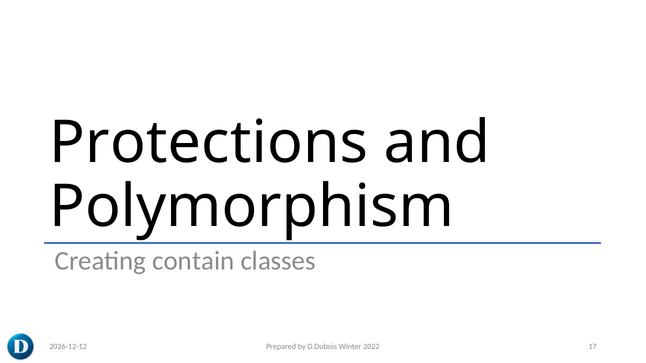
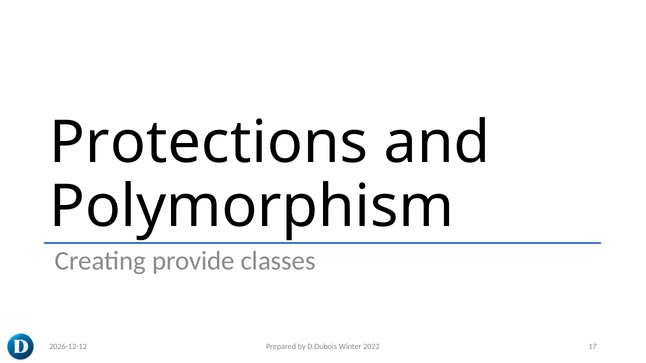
contain: contain -> provide (193, 261)
